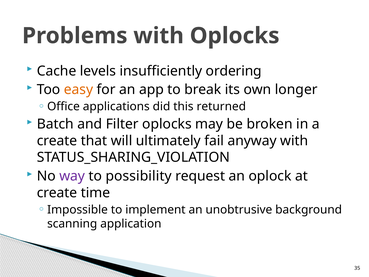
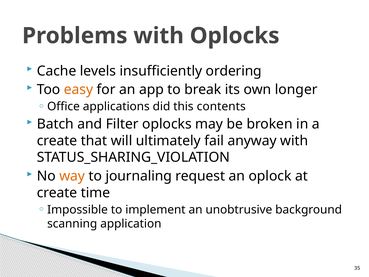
returned: returned -> contents (221, 106)
way colour: purple -> orange (72, 176)
possibility: possibility -> journaling (139, 176)
